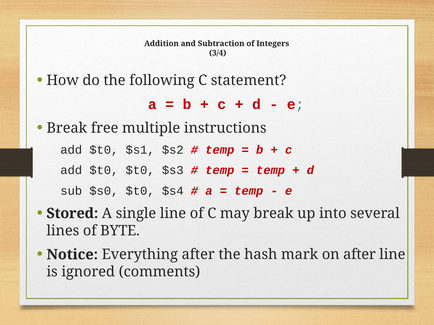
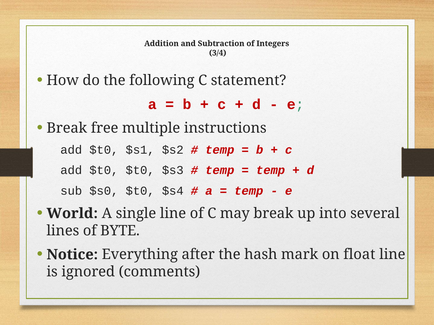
Stored: Stored -> World (72, 214)
on after: after -> float (359, 255)
